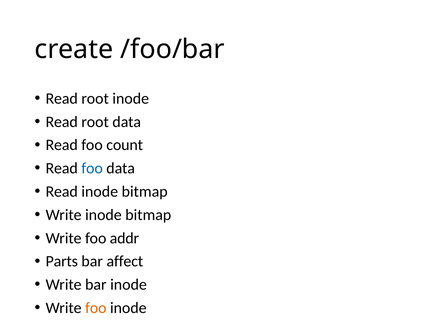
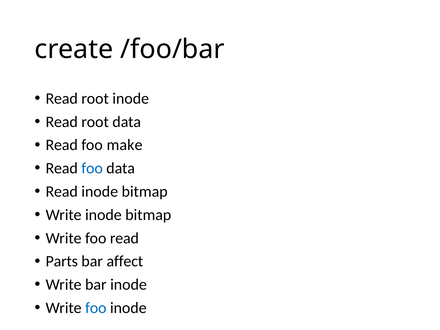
count: count -> make (125, 145)
foo addr: addr -> read (124, 238)
foo colour: orange -> blue (96, 308)
